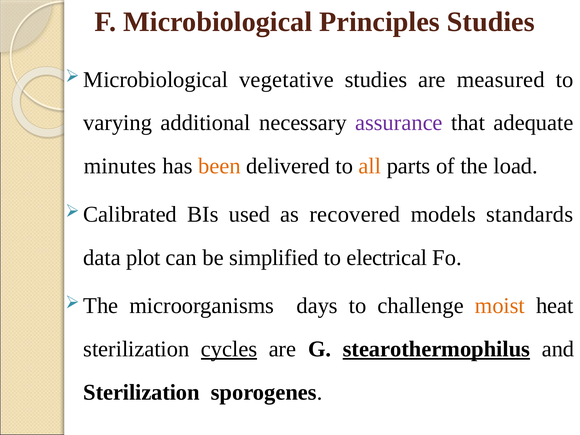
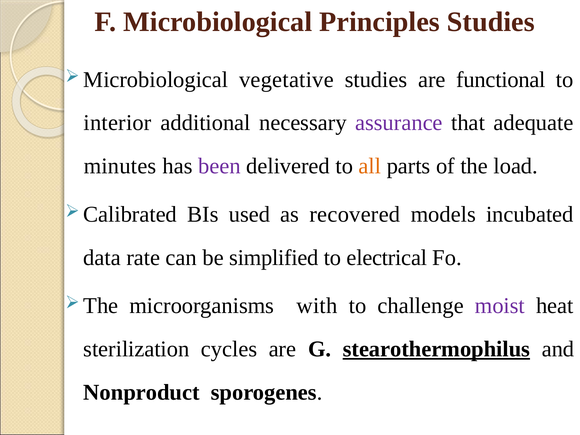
measured: measured -> functional (501, 80)
varying: varying -> interior (118, 123)
been colour: orange -> purple (219, 166)
standards: standards -> incubated (530, 214)
plot: plot -> rate (143, 258)
days: days -> with (317, 306)
moist colour: orange -> purple (500, 306)
cycles underline: present -> none (229, 349)
Sterilization: Sterilization -> Nonproduct (141, 392)
